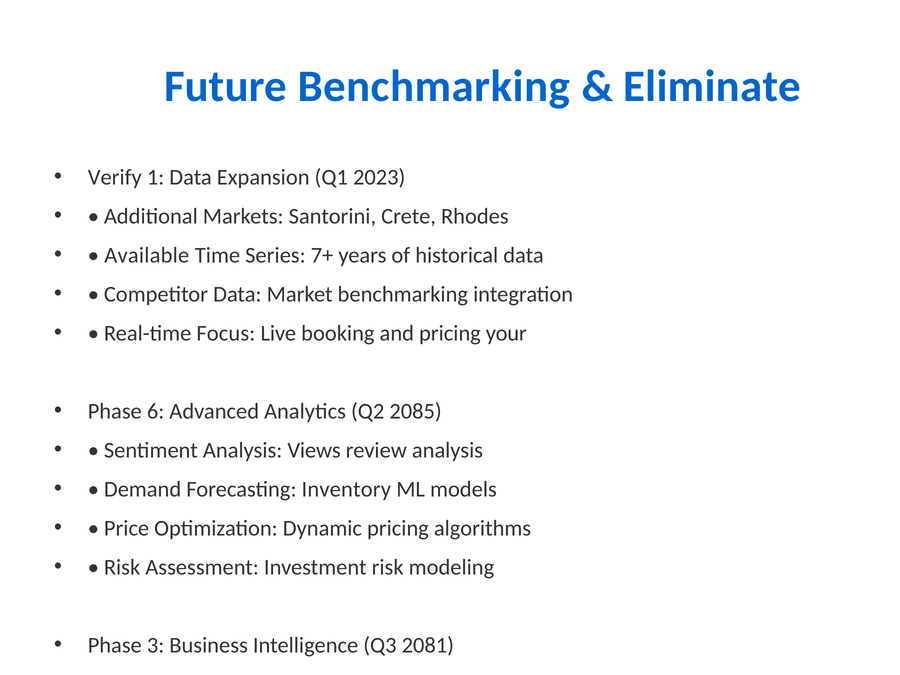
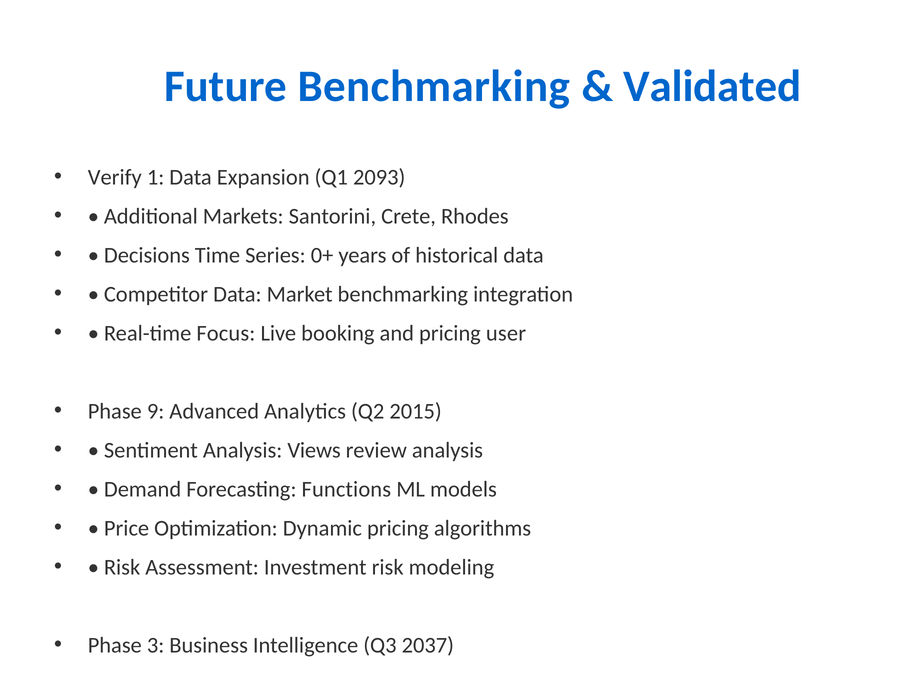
Eliminate: Eliminate -> Validated (712, 86)
2023: 2023 -> 2093 (379, 177)
Available: Available -> Decisions (147, 255)
7+: 7+ -> 0+ (322, 255)
your: your -> user (506, 333)
6: 6 -> 9 (156, 411)
2085: 2085 -> 2015 (416, 411)
Inventory: Inventory -> Functions (346, 489)
2081: 2081 -> 2037 (428, 645)
